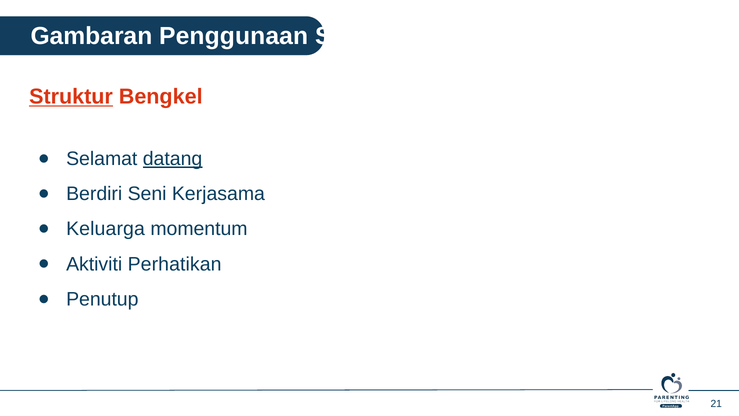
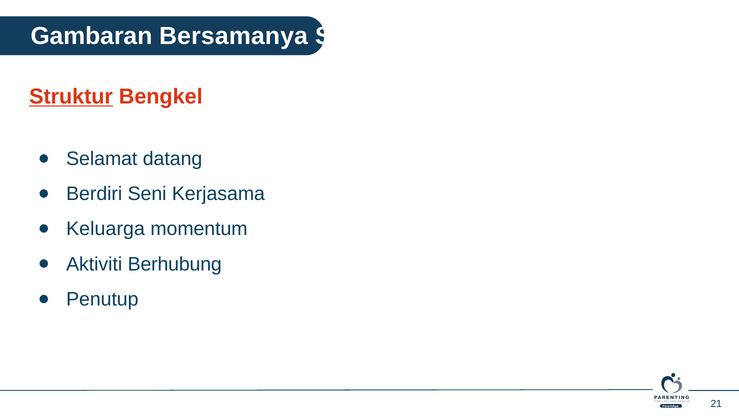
Penggunaan: Penggunaan -> Bersamanya (234, 36)
datang underline: present -> none (173, 159)
Perhatikan: Perhatikan -> Berhubung (175, 264)
